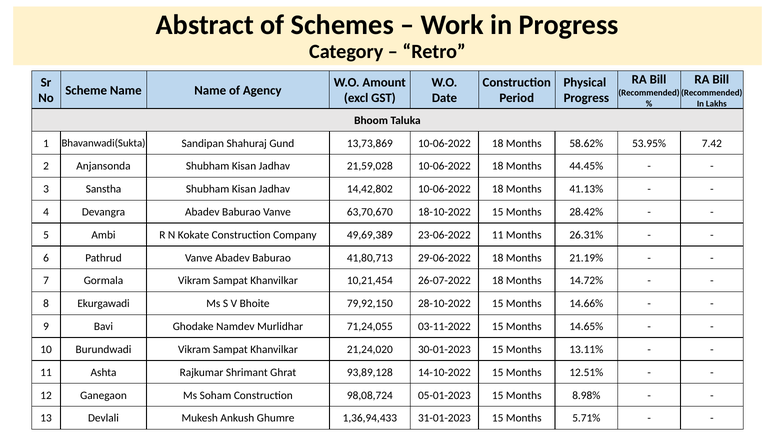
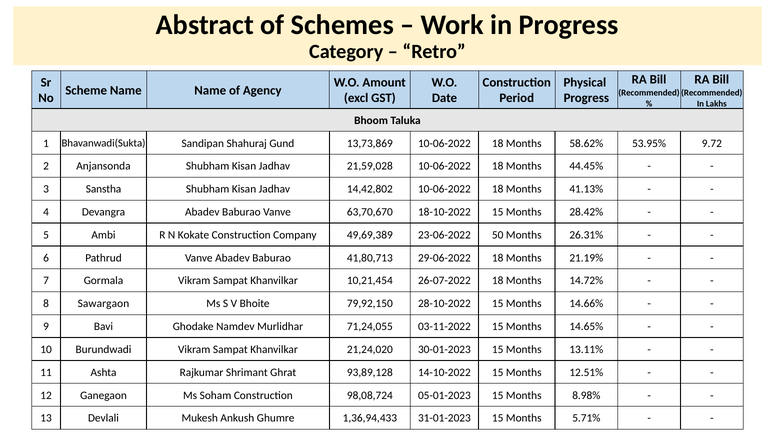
7.42: 7.42 -> 9.72 (712, 143)
23-06-2022 11: 11 -> 50 (498, 235)
Ekurgawadi: Ekurgawadi -> Sawargaon (103, 304)
